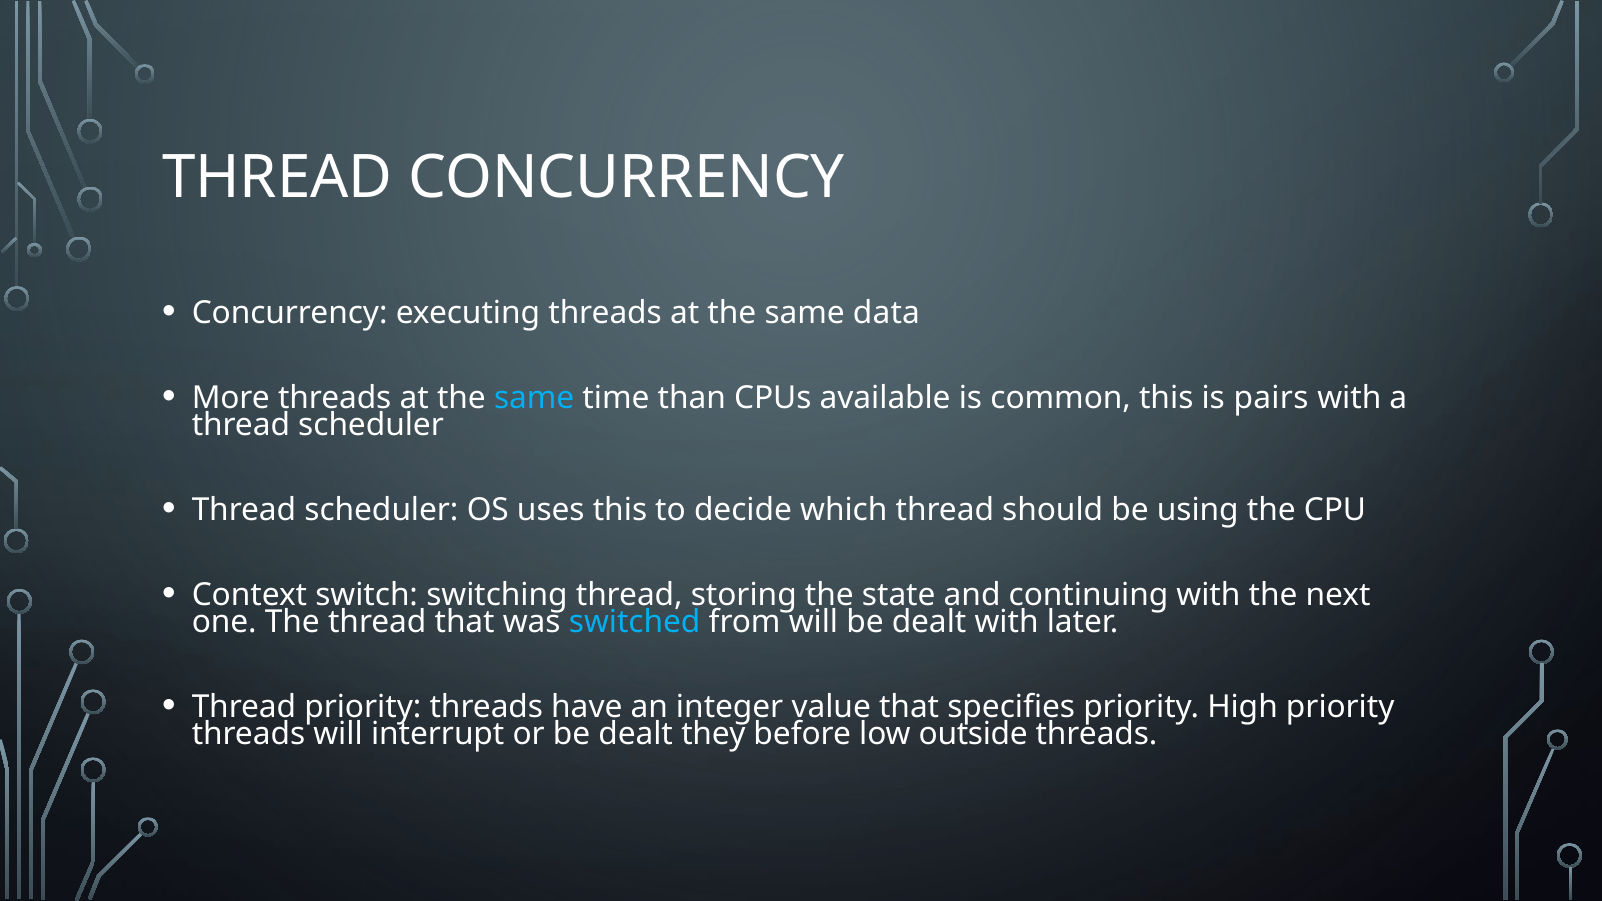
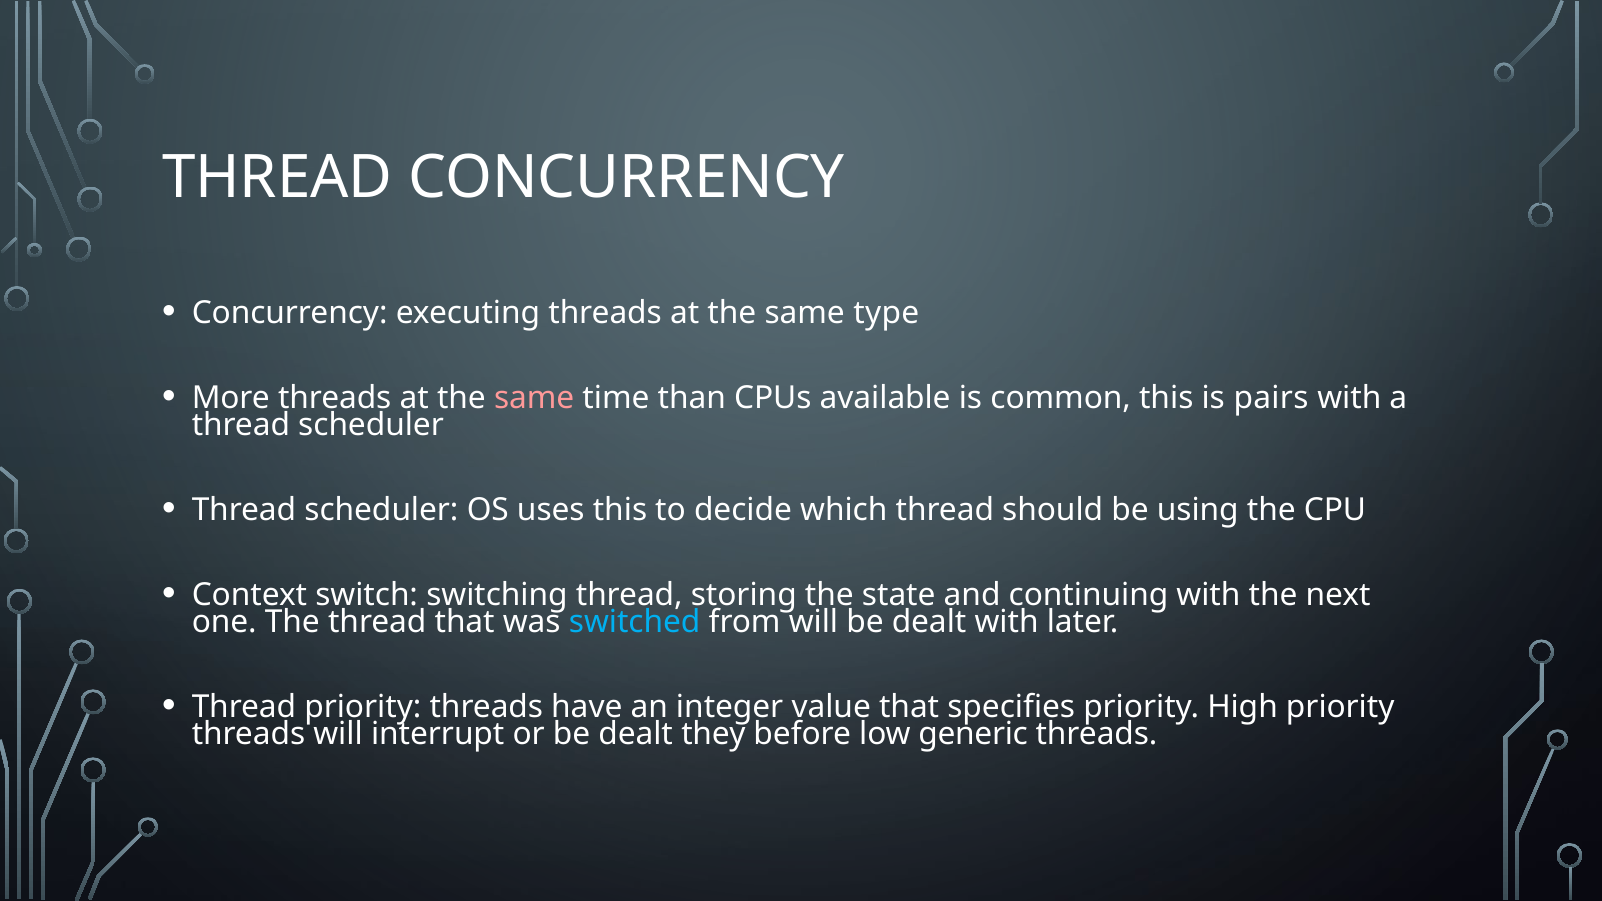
data: data -> type (886, 313)
same colour: light blue -> pink (534, 398)
outside: outside -> generic (973, 734)
